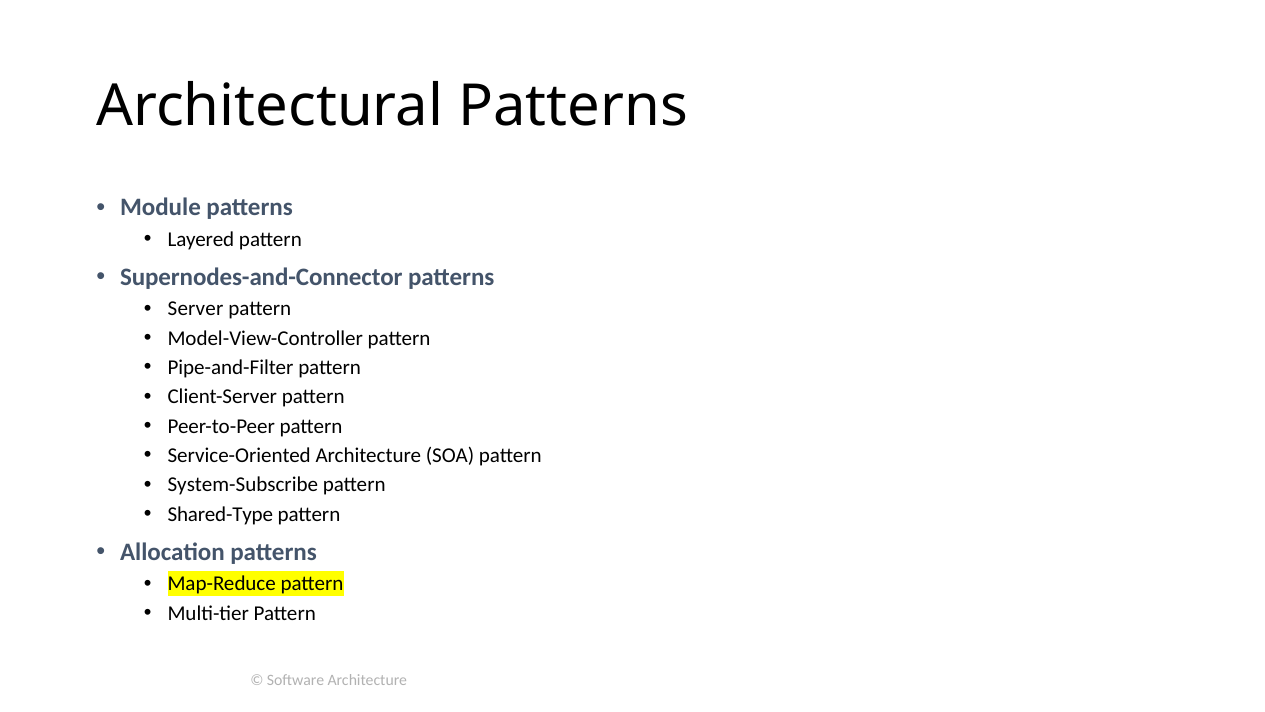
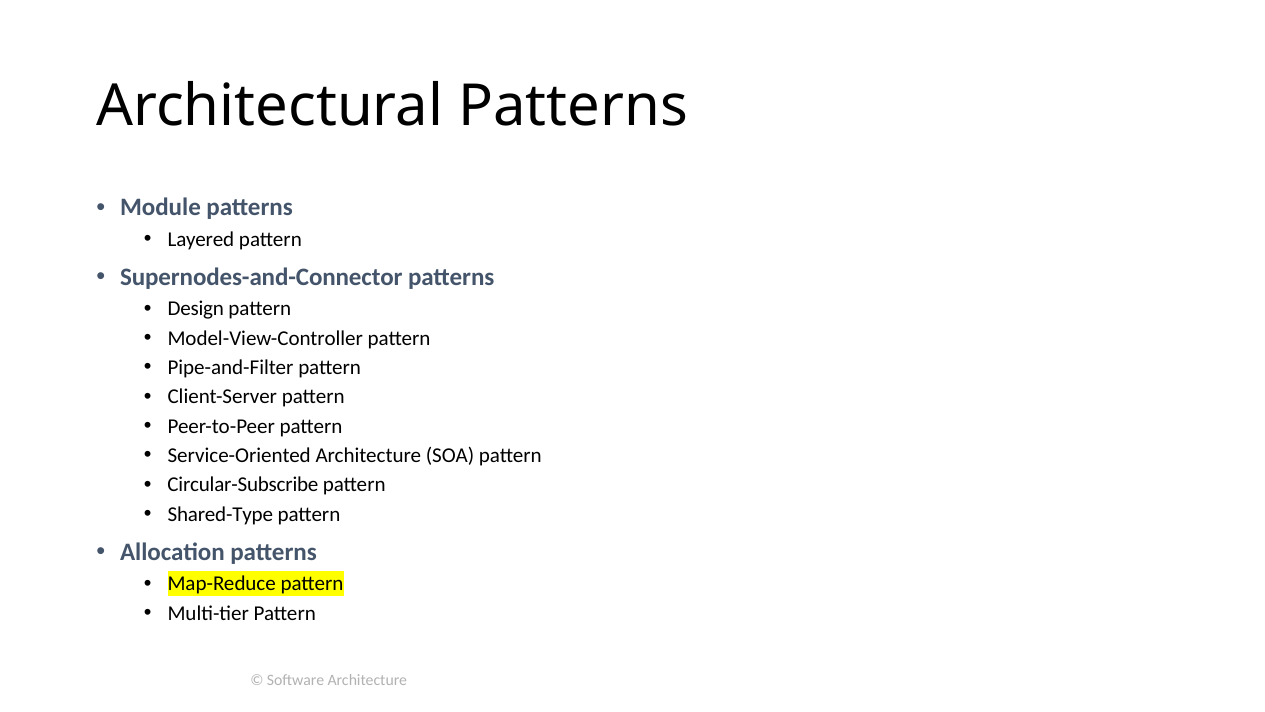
Server: Server -> Design (196, 309)
System-Subscribe: System-Subscribe -> Circular-Subscribe (243, 484)
